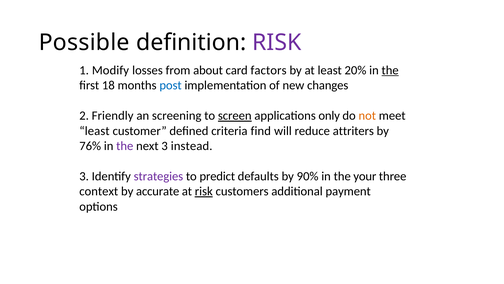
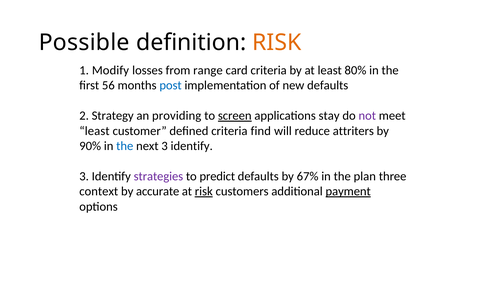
RISK colour: purple -> orange (277, 42)
about: about -> range (208, 70)
card factors: factors -> criteria (269, 70)
20%: 20% -> 80% (355, 70)
the underline: present -> none (390, 70)
18: 18 -> 56 (108, 85)
new changes: changes -> defaults (328, 85)
Friendly: Friendly -> Strategy (113, 116)
screening: screening -> providing (177, 116)
only: only -> stay (329, 116)
not colour: orange -> purple (367, 116)
76%: 76% -> 90% (90, 146)
the colour: purple -> blue (125, 146)
next 3 instead: instead -> identify (192, 146)
90%: 90% -> 67% (308, 176)
your: your -> plan (365, 176)
payment underline: none -> present (348, 191)
